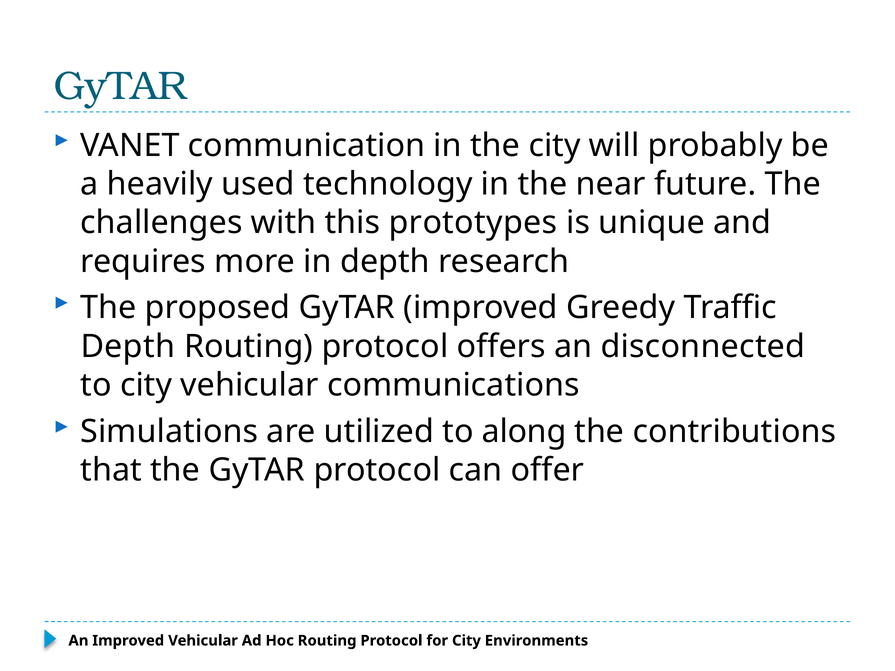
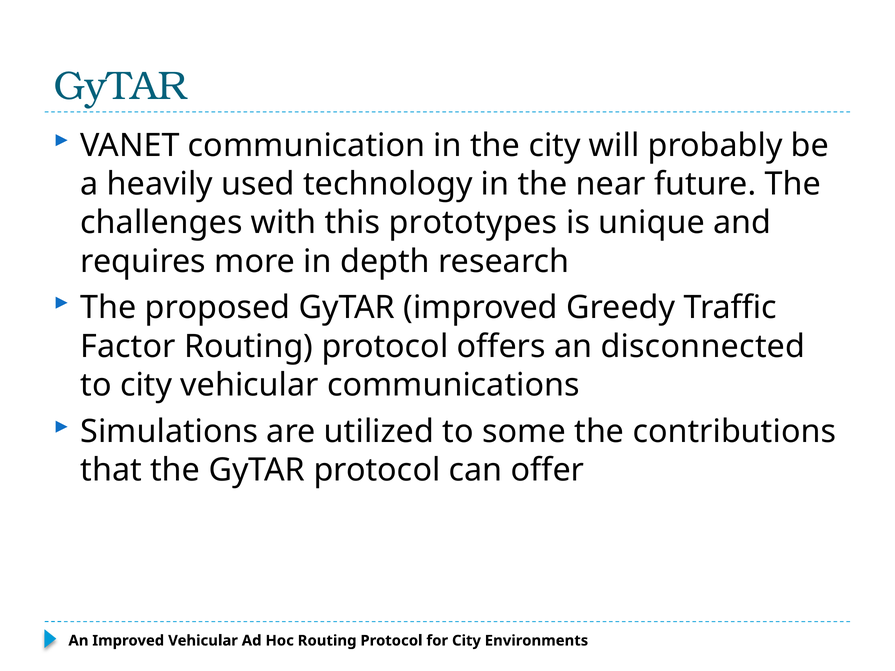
Depth: Depth -> Factor (128, 347)
along: along -> some (524, 432)
